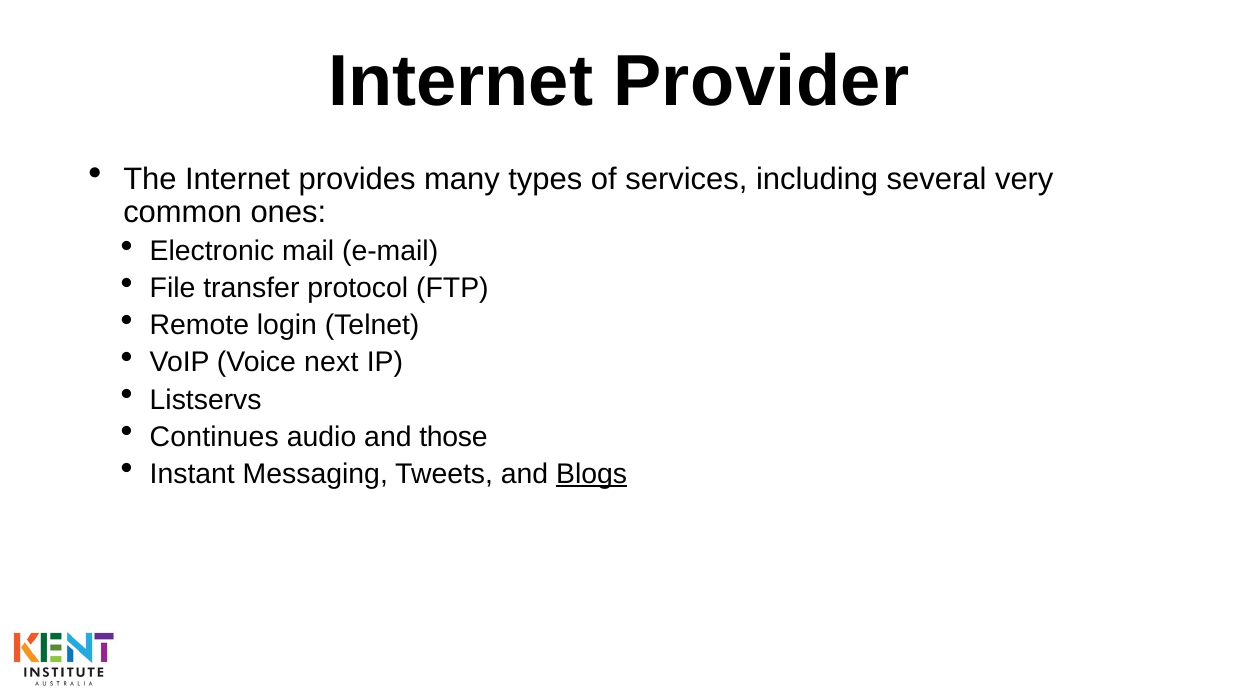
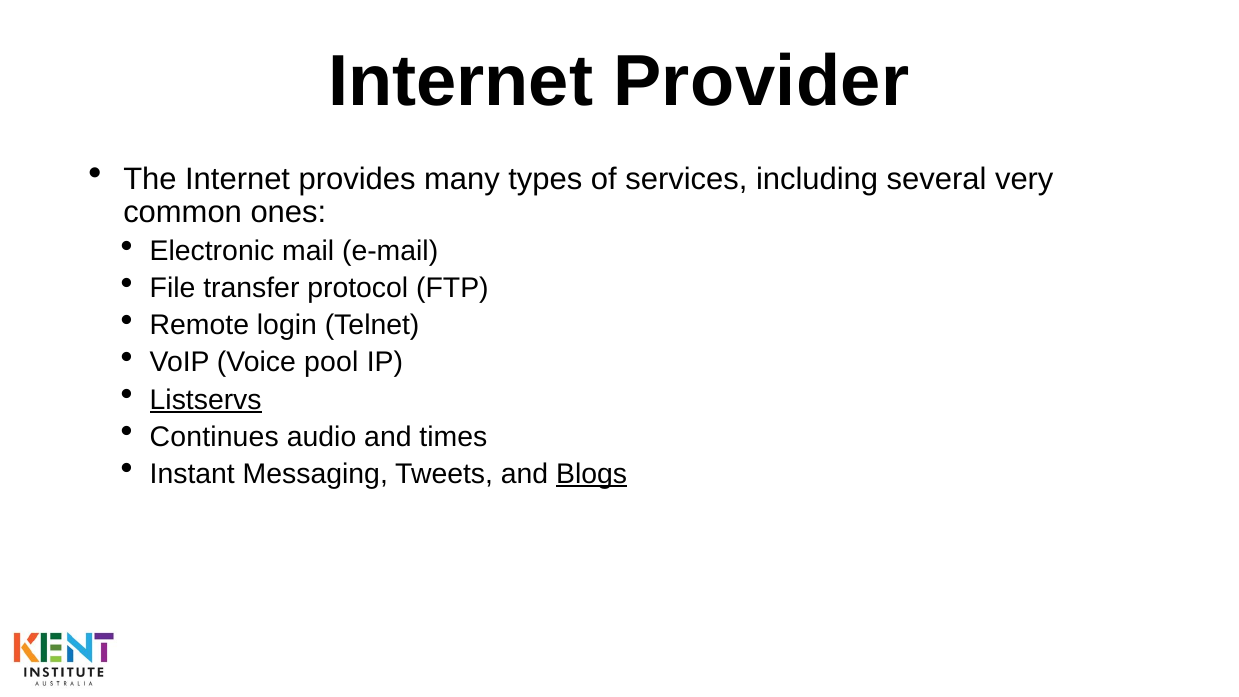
next: next -> pool (331, 362)
Listservs underline: none -> present (206, 400)
those: those -> times (453, 437)
